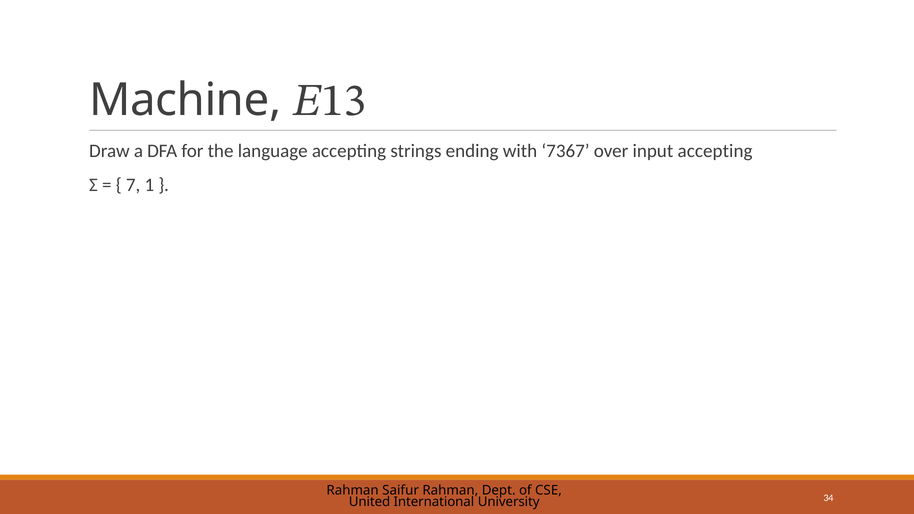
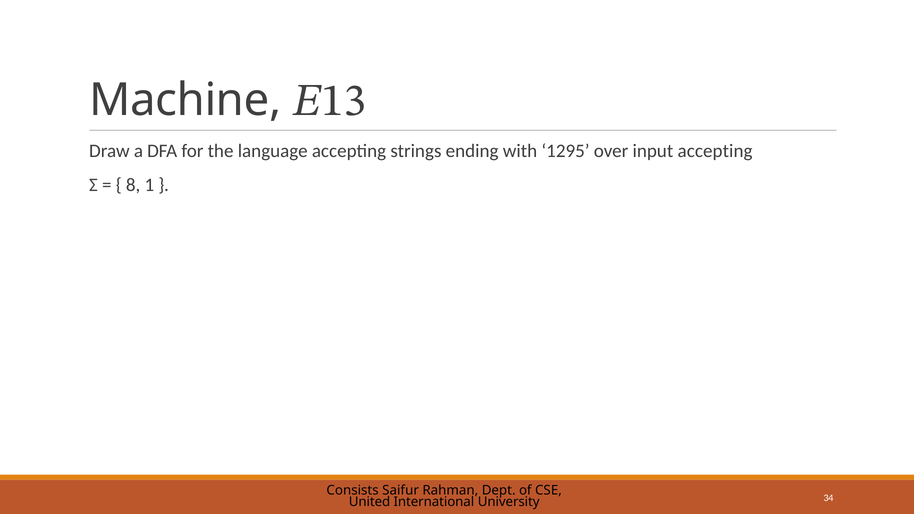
7367: 7367 -> 1295 (566, 151)
7: 7 -> 8 (133, 185)
Rahman: Rahman -> Consists (353, 490)
